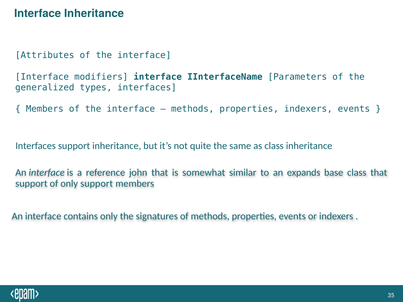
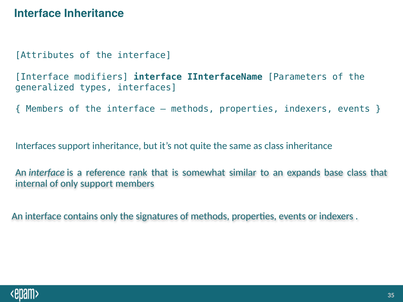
john: john -> rank (138, 173)
support: support -> internal (31, 184)
